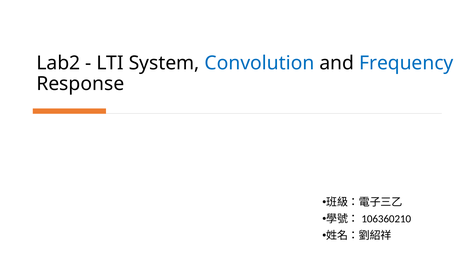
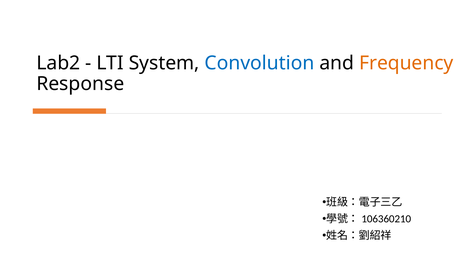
Frequency colour: blue -> orange (406, 63)
